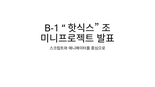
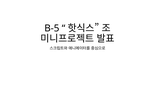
B-1: B-1 -> B-5 (52, 28)
